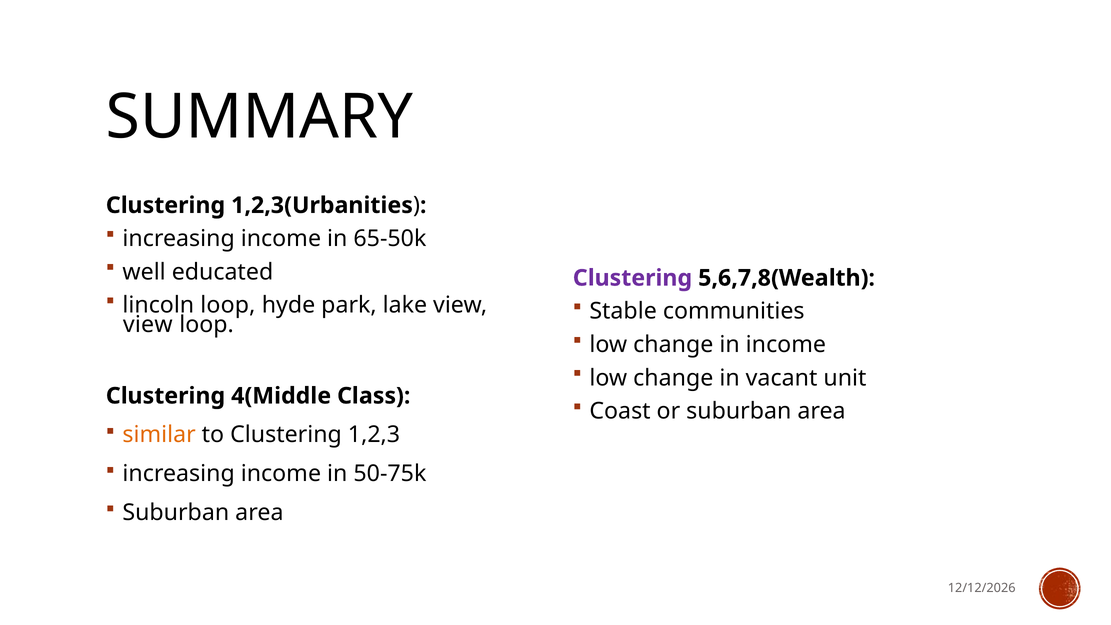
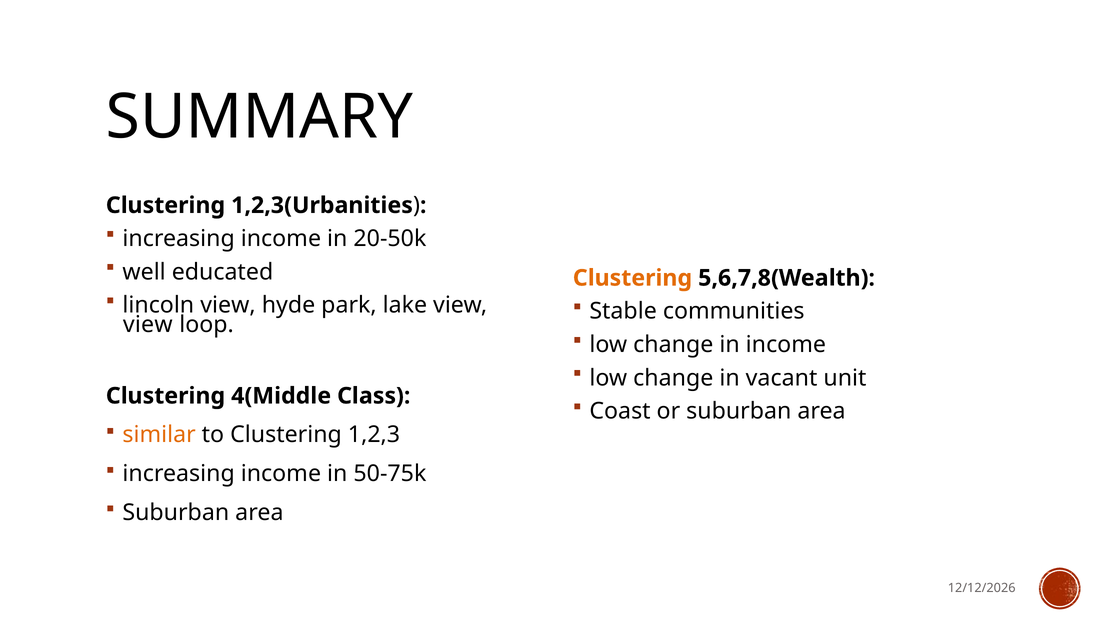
65-50k: 65-50k -> 20-50k (390, 239)
Clustering colour: purple -> orange (632, 278)
lincoln loop: loop -> view (228, 305)
